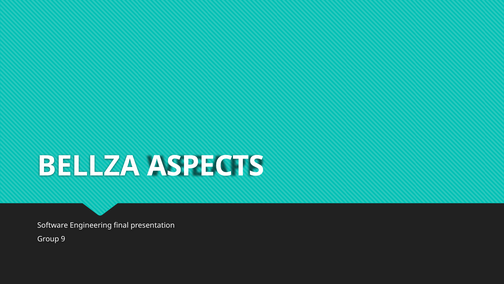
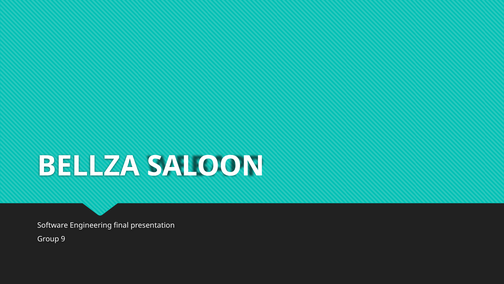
ASPECTS: ASPECTS -> SALOON (206, 166)
